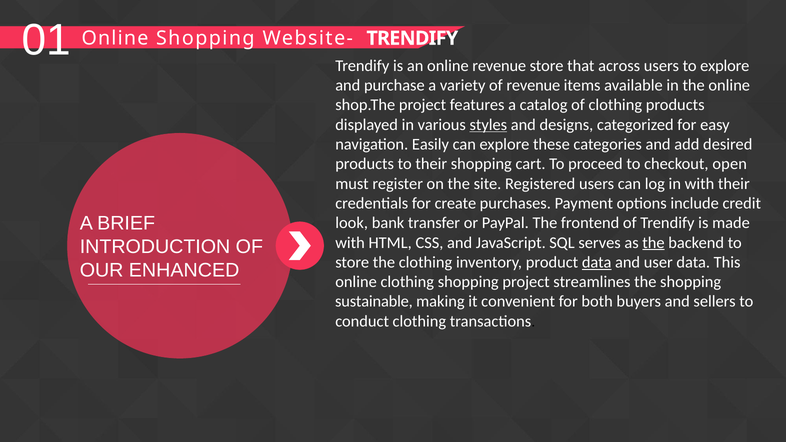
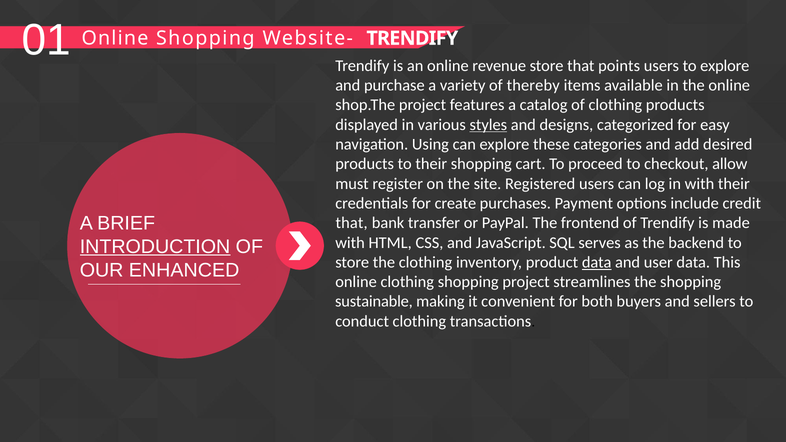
across: across -> points (619, 66)
of revenue: revenue -> thereby (533, 85)
Easily: Easily -> Using (430, 144)
open: open -> allow (730, 164)
look: look -> that (352, 223)
the underline: present -> none (653, 243)
INTRODUCTION underline: none -> present (155, 247)
